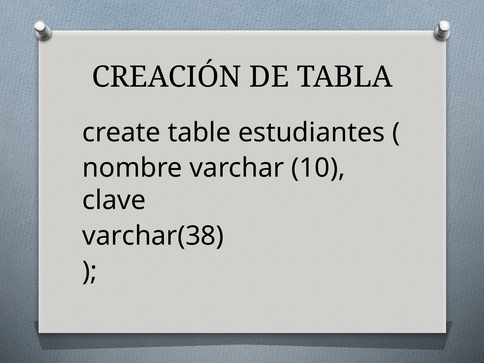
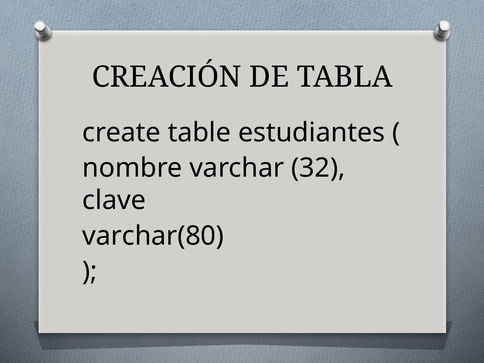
10: 10 -> 32 (318, 168)
varchar(38: varchar(38 -> varchar(80 (153, 236)
